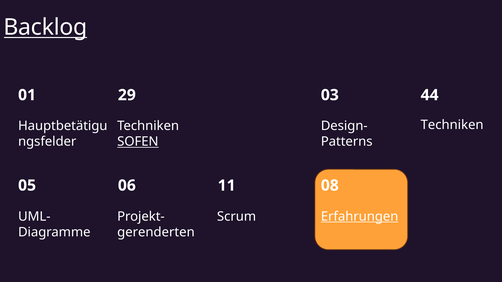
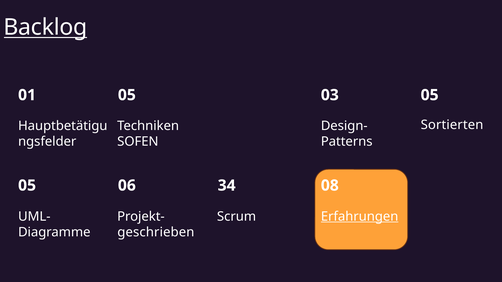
01 29: 29 -> 05 (127, 95)
03 44: 44 -> 05 (430, 95)
Techniken: Techniken -> Sortierten (452, 125)
SOFEN underline: present -> none (138, 142)
11: 11 -> 34 (227, 186)
gerenderten: gerenderten -> geschrieben (156, 232)
